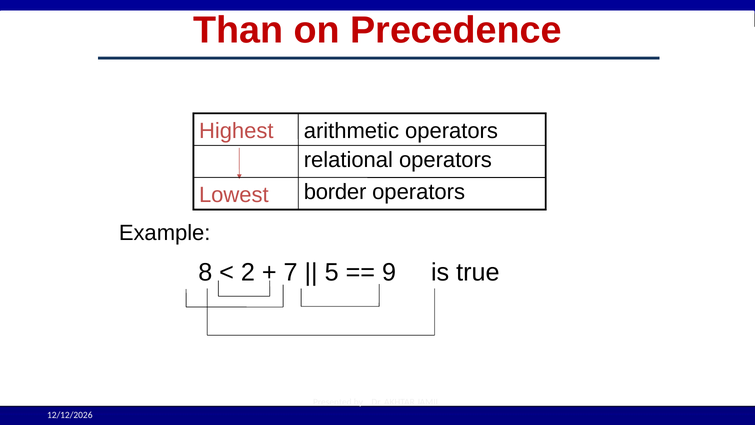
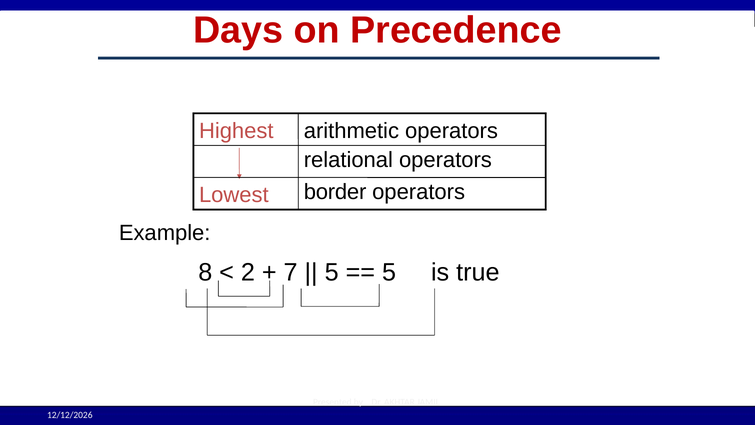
Than: Than -> Days (238, 30)
9: 9 -> 5 (389, 272)
